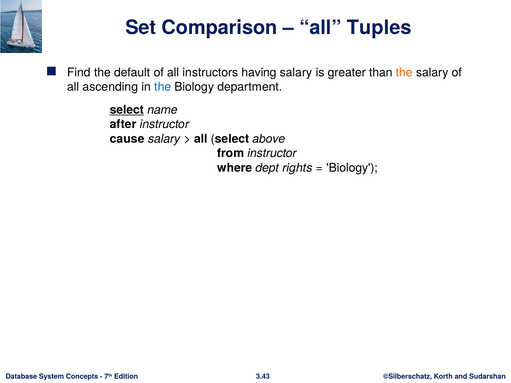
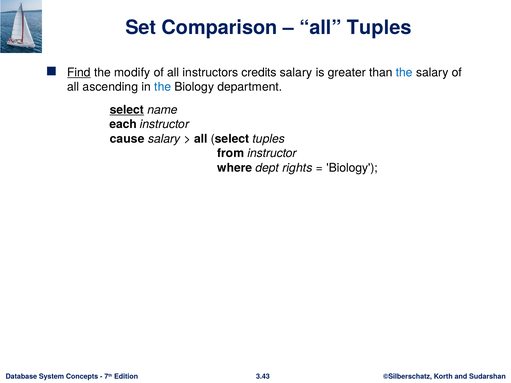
Find underline: none -> present (79, 73)
default: default -> modify (132, 73)
having: having -> credits (259, 73)
the colour: orange -> blue (404, 73)
after: after -> each (123, 124)
select above: above -> tuples (269, 139)
